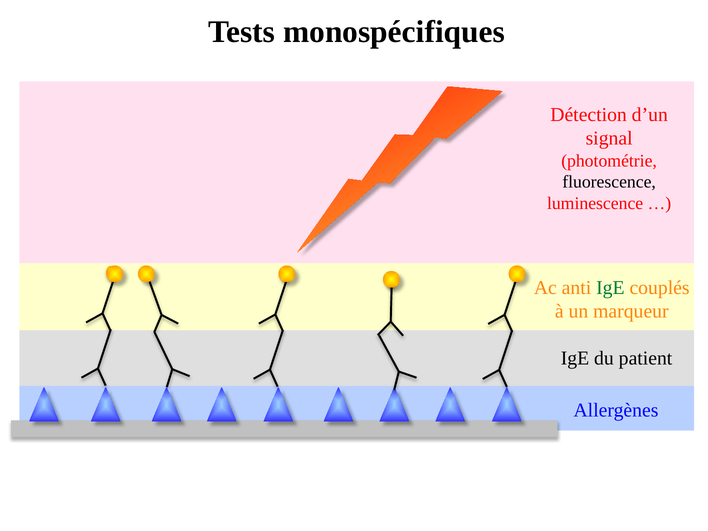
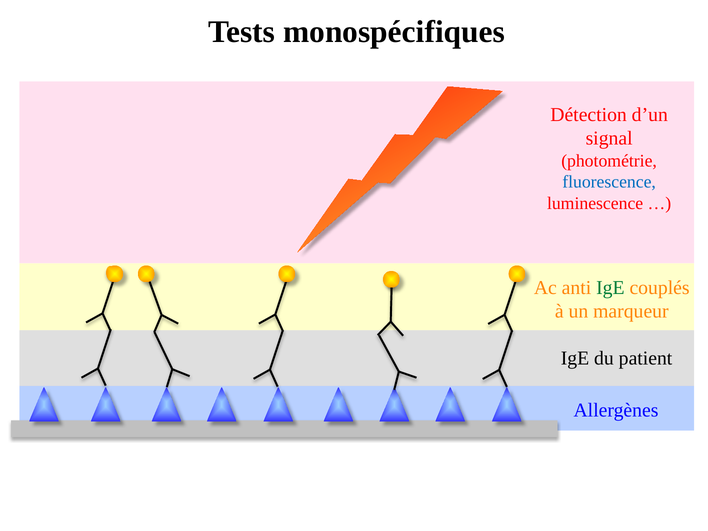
fluorescence colour: black -> blue (609, 182)
